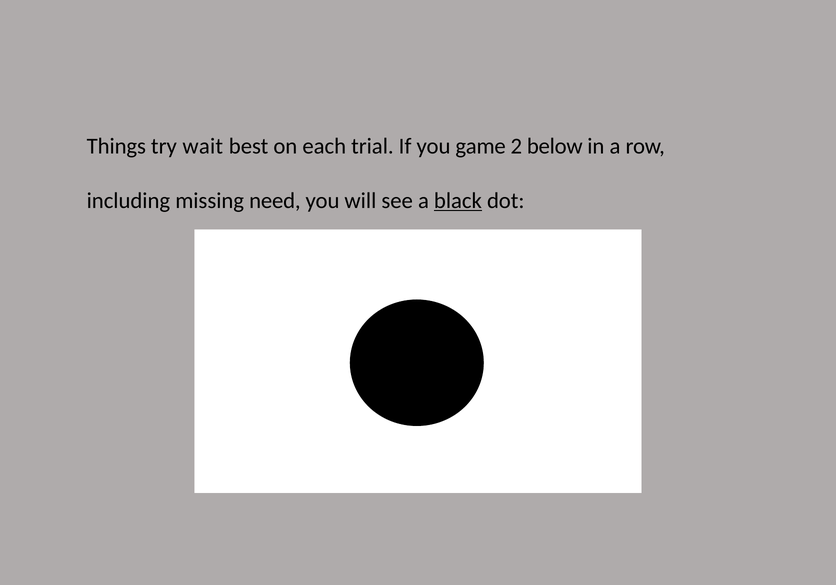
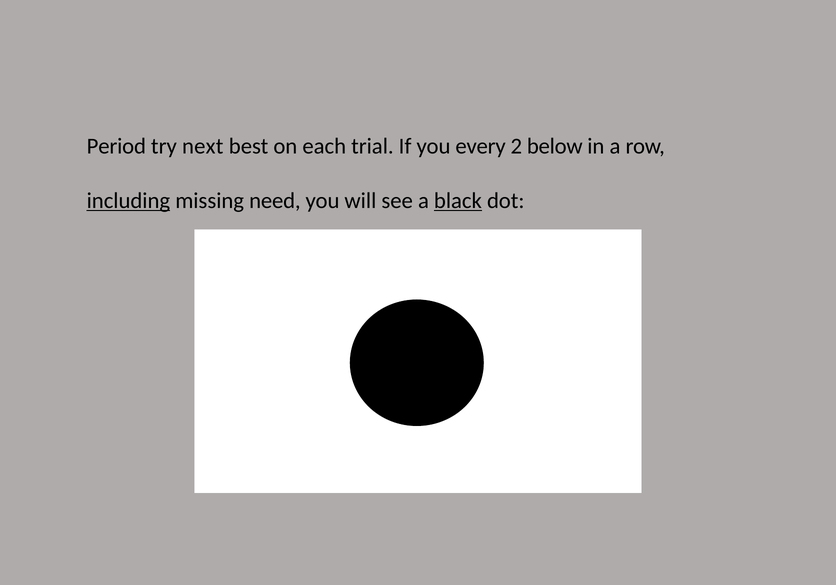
Things: Things -> Period (116, 146)
wait: wait -> next (203, 146)
game: game -> every (481, 146)
including underline: none -> present (128, 201)
